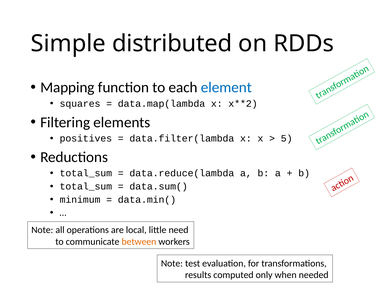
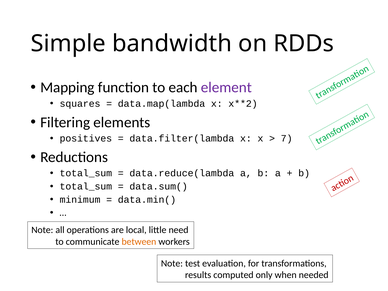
distributed: distributed -> bandwidth (172, 43)
element colour: blue -> purple (226, 87)
5: 5 -> 7 (287, 138)
